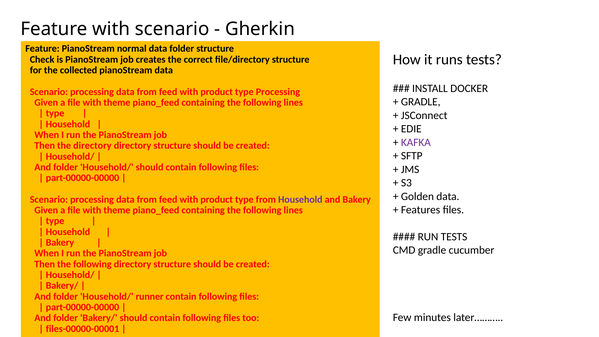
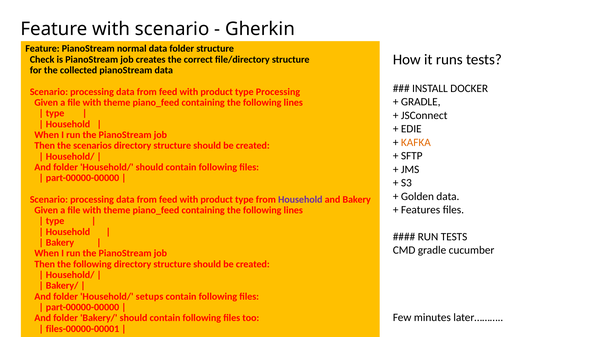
KAFKA colour: purple -> orange (416, 142)
the directory: directory -> scenarios (92, 146)
runner: runner -> setups (150, 296)
